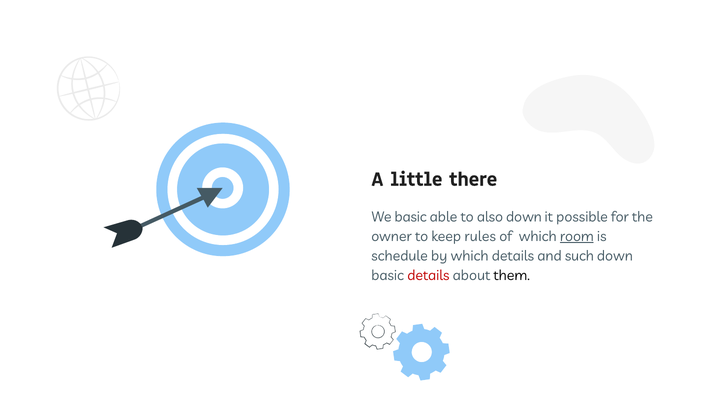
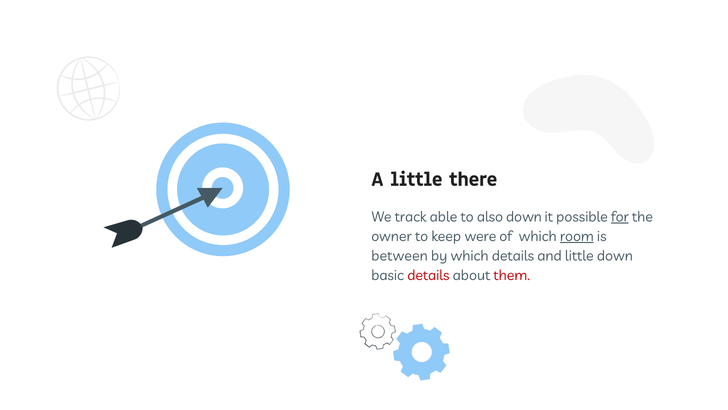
We basic: basic -> track (411, 217)
for underline: none -> present (620, 217)
rules: rules -> were (480, 236)
schedule: schedule -> between (400, 256)
and such: such -> little (579, 256)
them colour: black -> red (512, 275)
